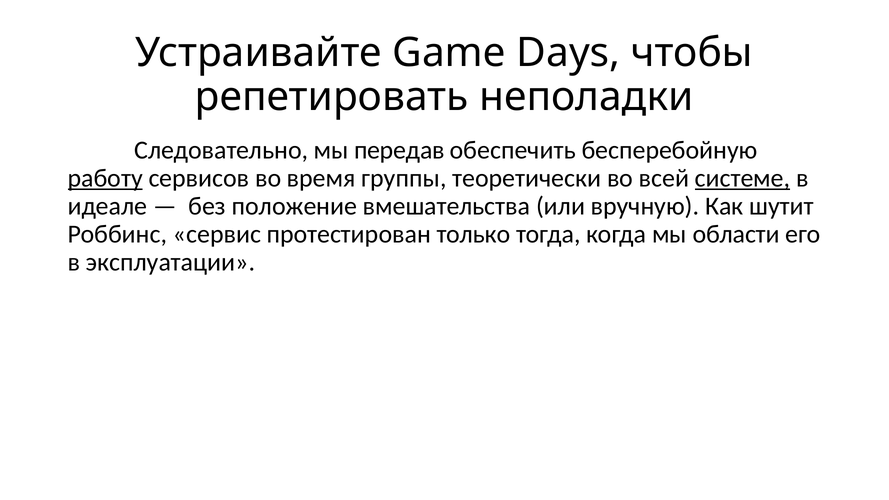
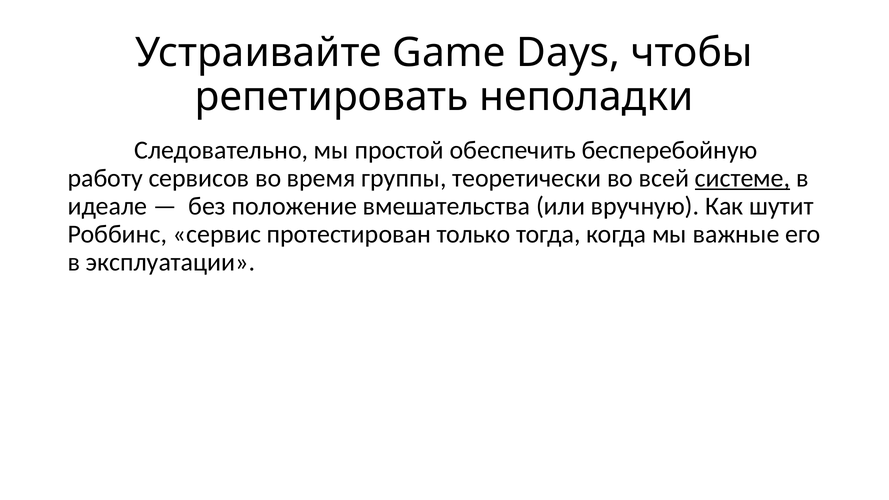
передав: передав -> простой (399, 150)
работу underline: present -> none (105, 178)
области: области -> важные (736, 234)
